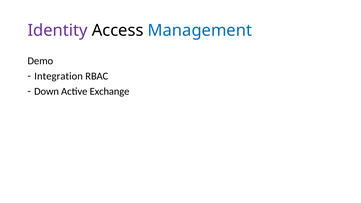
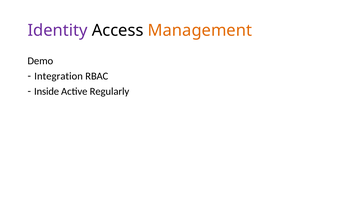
Management colour: blue -> orange (200, 30)
Down: Down -> Inside (47, 91)
Exchange: Exchange -> Regularly (109, 91)
